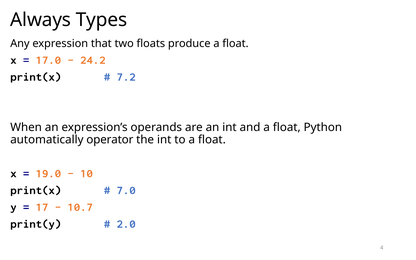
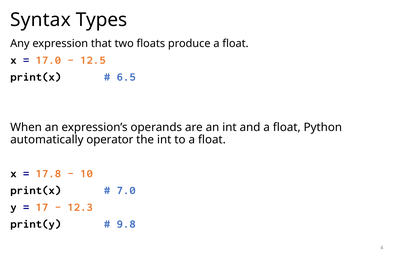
Always: Always -> Syntax (41, 20)
24.2: 24.2 -> 12.5 (93, 60)
7.2: 7.2 -> 6.5 (126, 77)
19.0: 19.0 -> 17.8 (48, 173)
10.7: 10.7 -> 12.3 (80, 207)
2.0: 2.0 -> 9.8 (126, 224)
